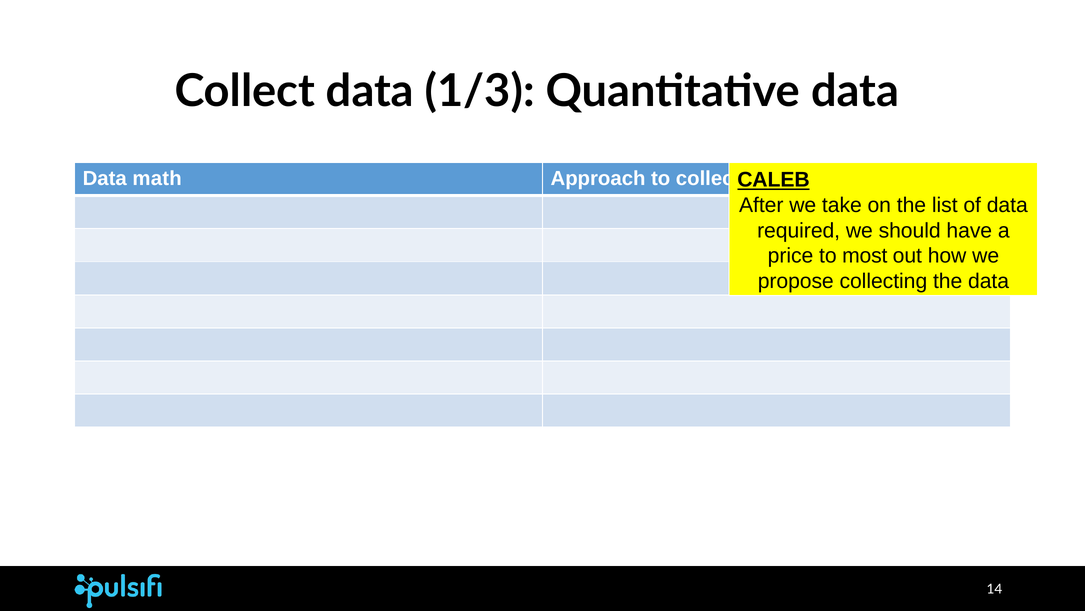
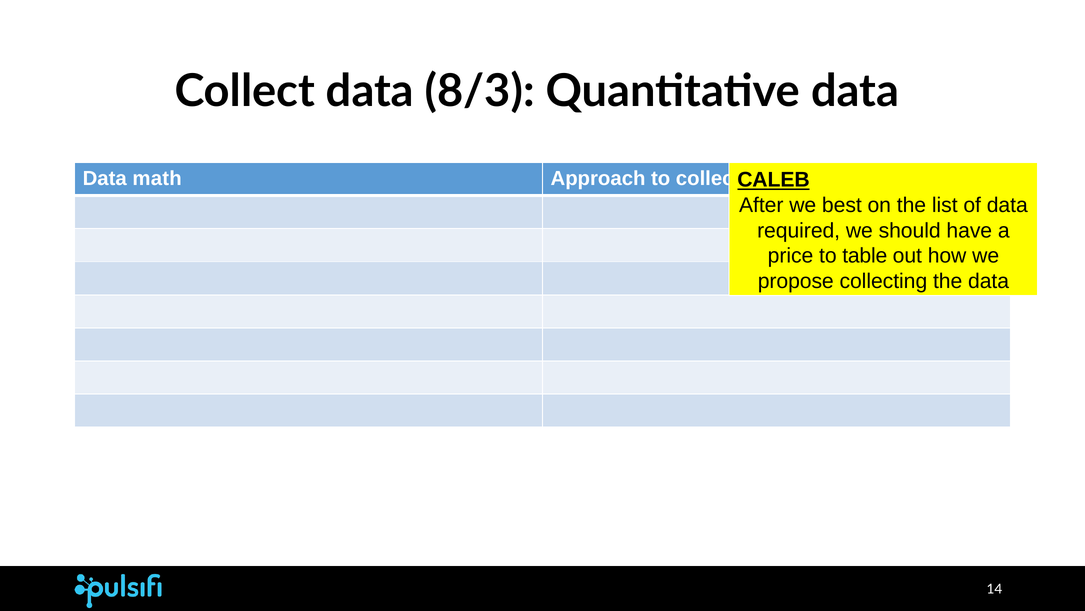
1/3: 1/3 -> 8/3 (480, 91)
take: take -> best (842, 205)
most: most -> table (865, 256)
